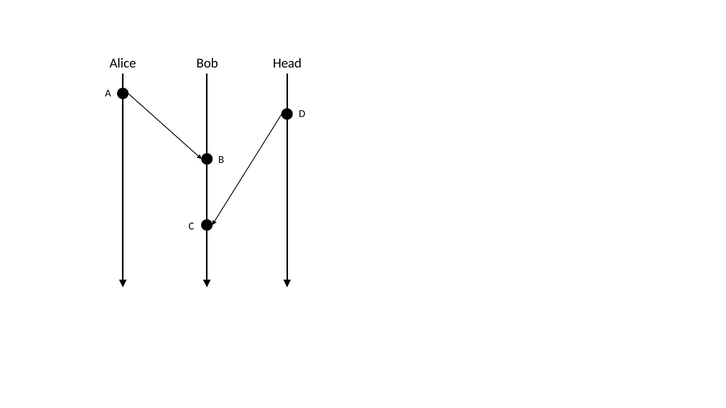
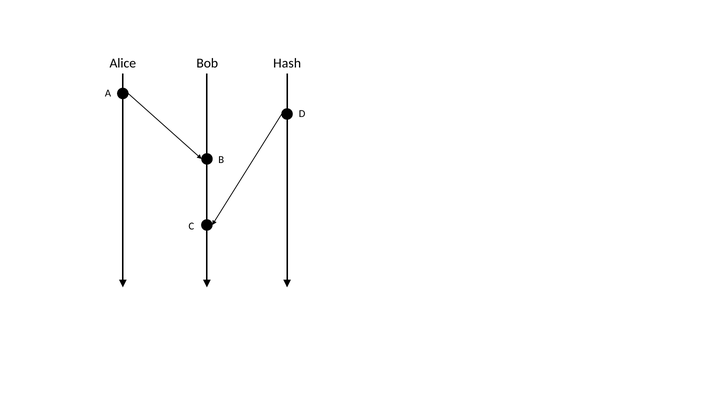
Head: Head -> Hash (287, 63)
